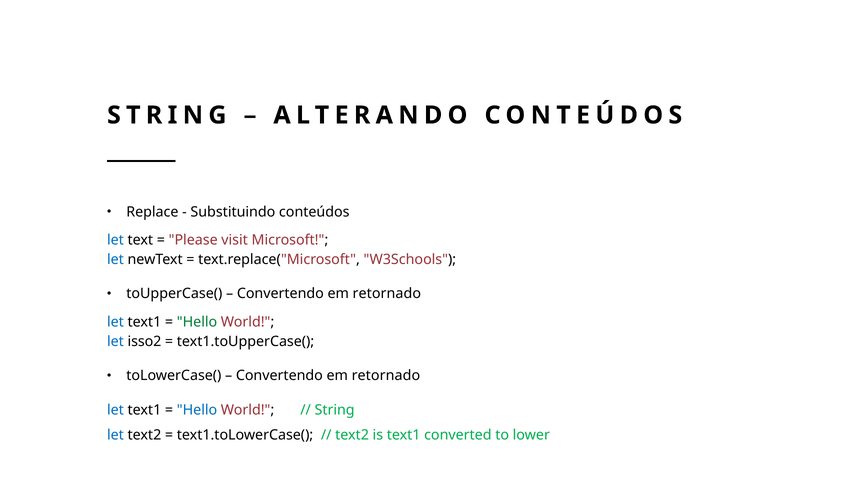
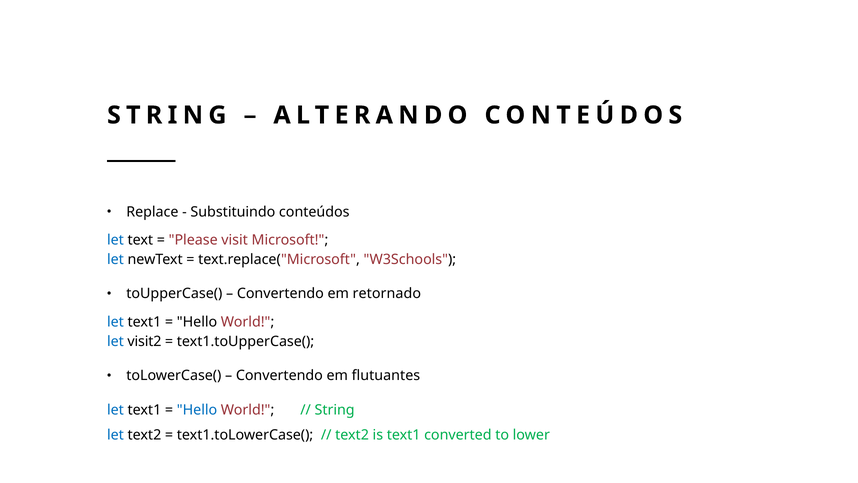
Hello colour: green -> black (197, 322)
isso2: isso2 -> visit2 (144, 341)
retornado: retornado -> flutuantes (386, 375)
